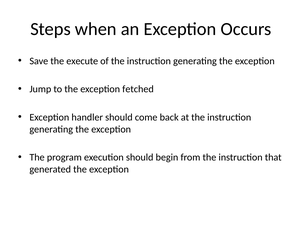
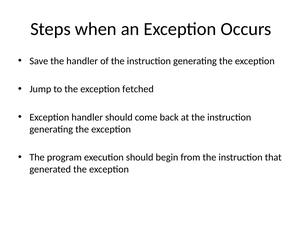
the execute: execute -> handler (82, 61)
